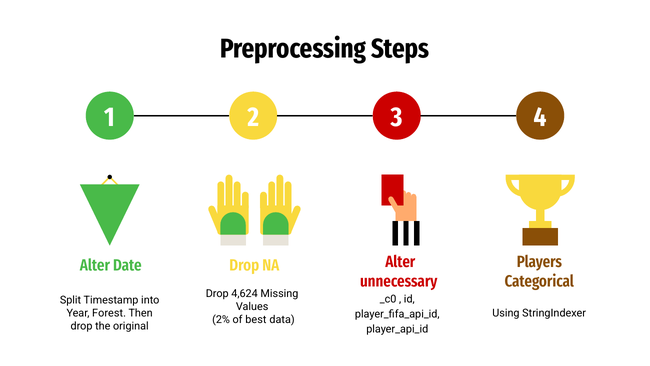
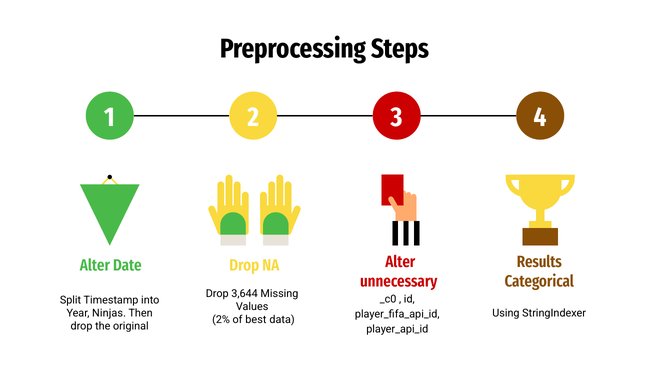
Players: Players -> Results (539, 262)
4,624: 4,624 -> 3,644 (245, 293)
Forest: Forest -> Ninjas (109, 313)
